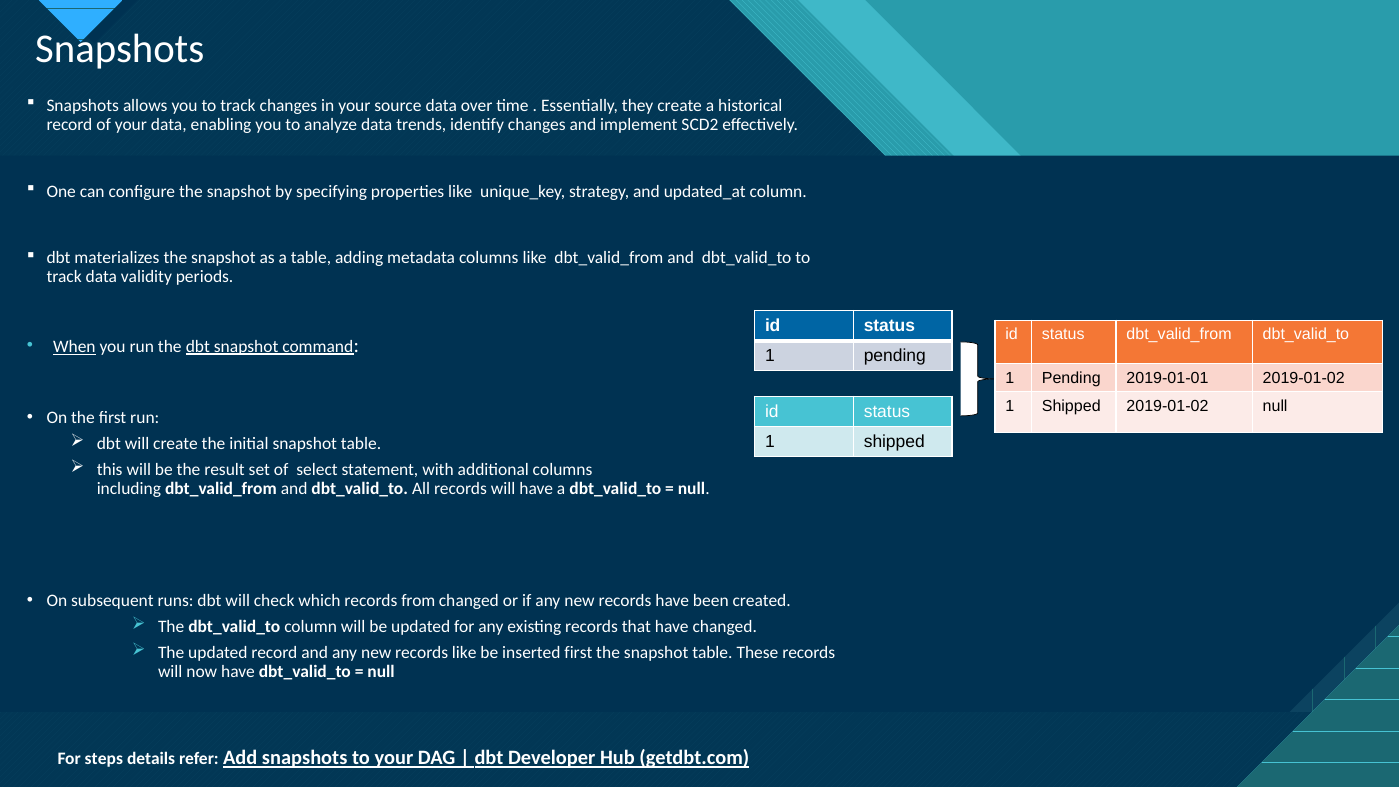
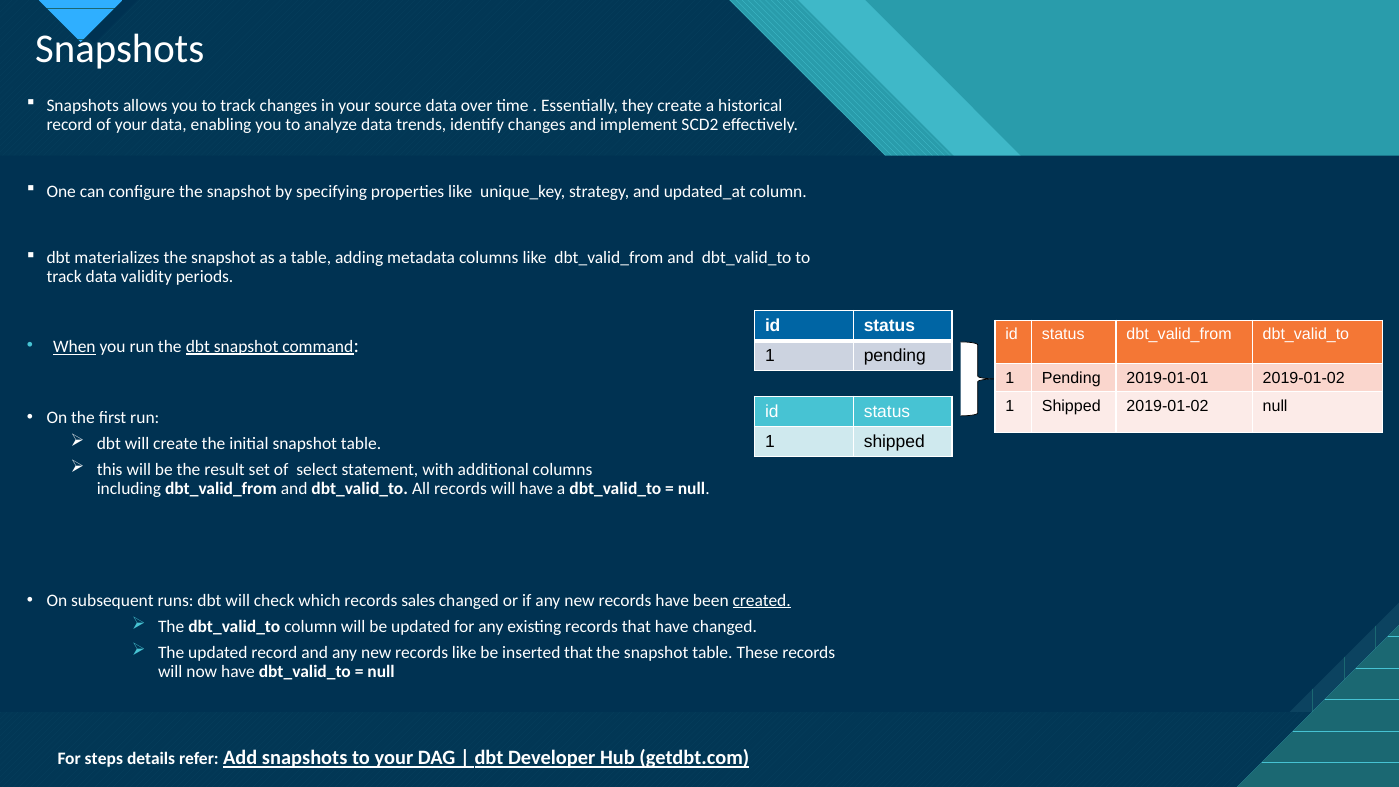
from: from -> sales (418, 600)
created underline: none -> present (762, 600)
inserted first: first -> that (579, 653)
